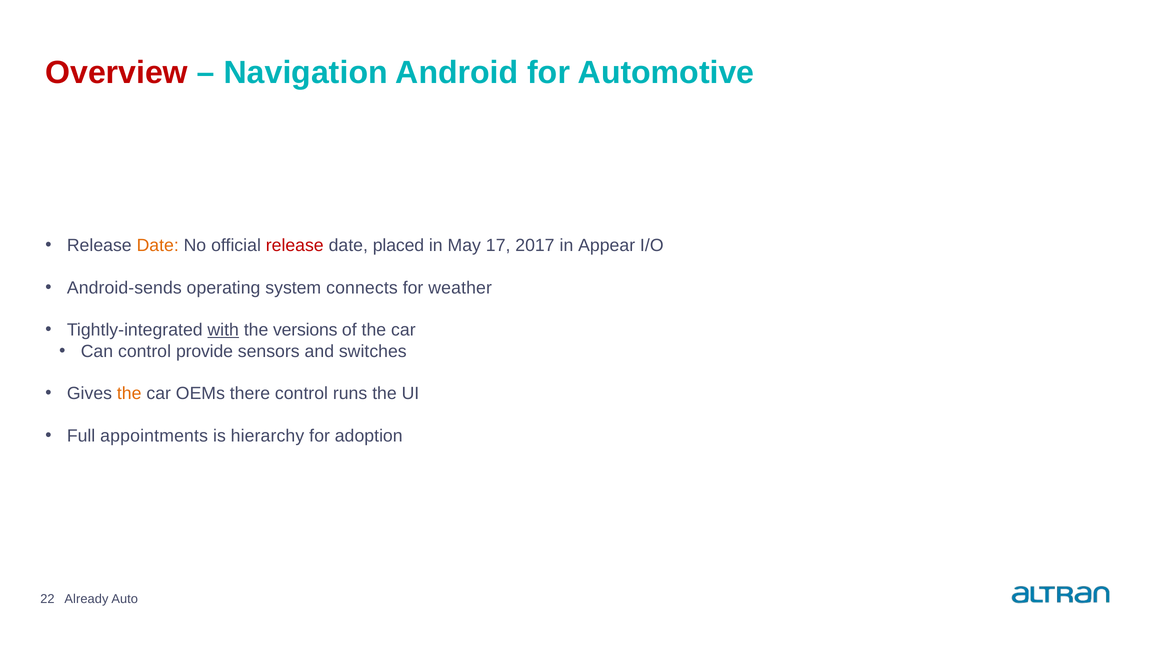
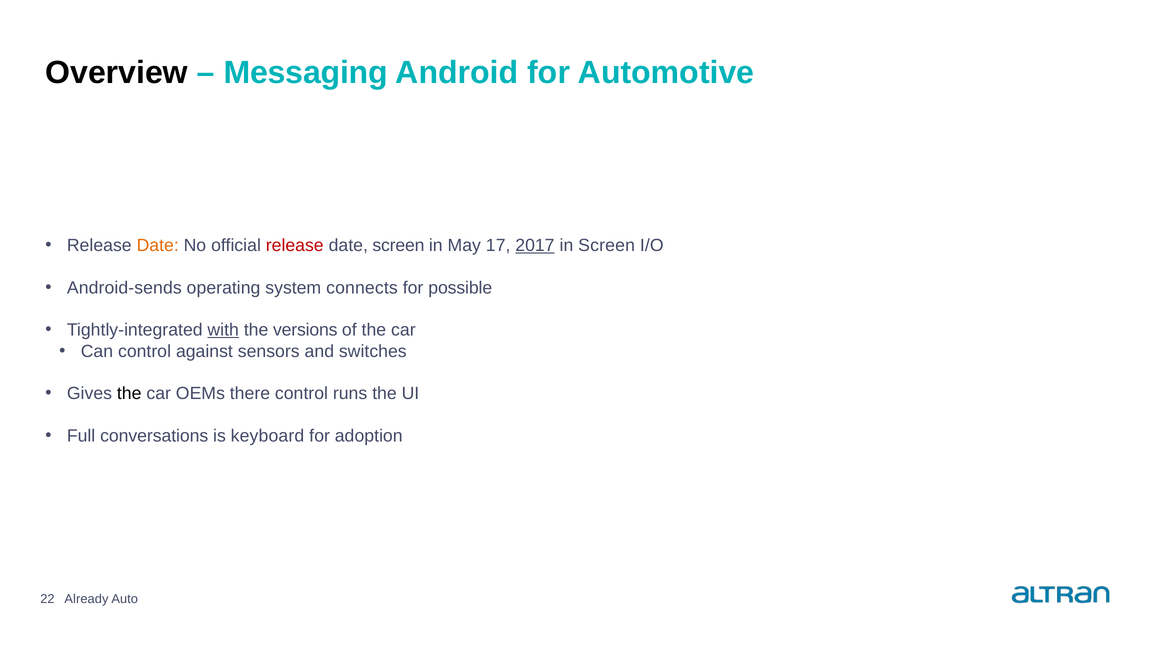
Overview colour: red -> black (117, 73)
Navigation: Navigation -> Messaging (306, 73)
date placed: placed -> screen (398, 246)
2017 underline: none -> present (535, 246)
in Appear: Appear -> Screen (607, 246)
weather: weather -> possible (460, 288)
provide: provide -> against (204, 351)
the colour: orange -> black (129, 394)
appointments: appointments -> conversations (154, 436)
hierarchy: hierarchy -> keyboard (267, 436)
